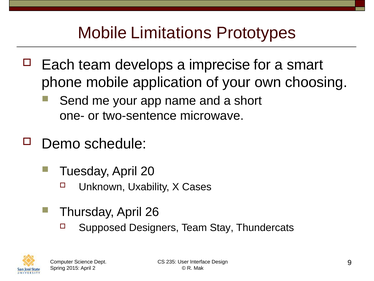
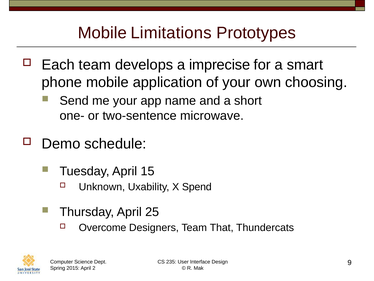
20: 20 -> 15 (148, 171)
Cases: Cases -> Spend (197, 187)
26: 26 -> 25 (152, 212)
Supposed: Supposed -> Overcome (103, 227)
Stay: Stay -> That (222, 227)
